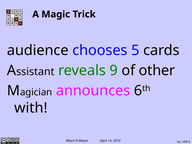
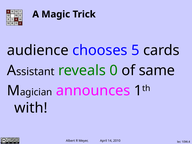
9: 9 -> 0 (114, 70)
other: other -> same (157, 70)
6: 6 -> 1 (138, 91)
